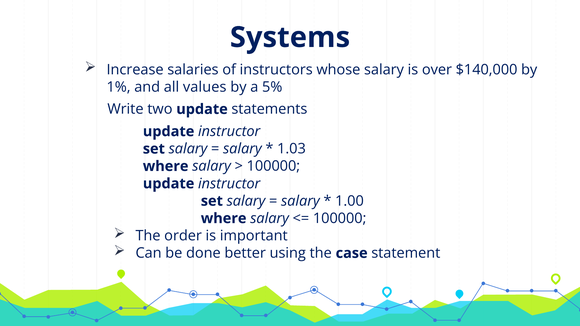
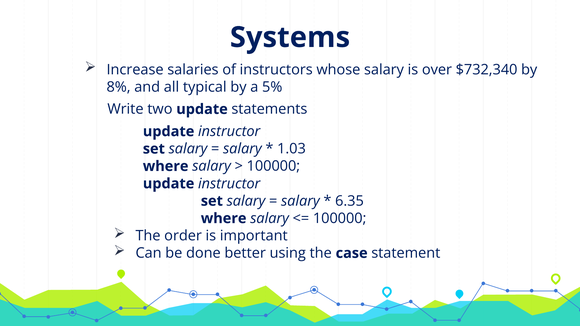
$140,000: $140,000 -> $732,340 (487, 70)
1%: 1% -> 8% (119, 87)
values: values -> typical (205, 87)
1.00: 1.00 -> 6.35 (349, 201)
